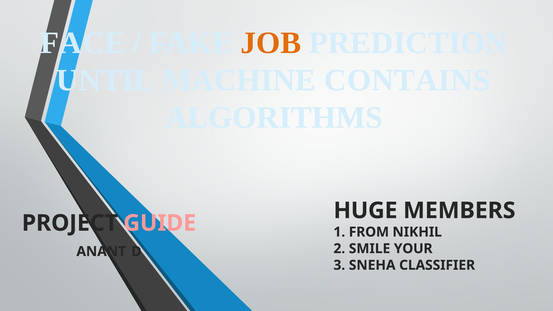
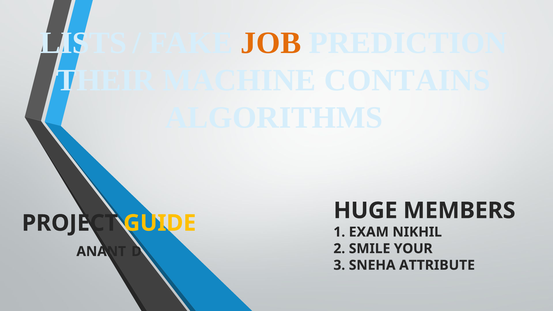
FACE: FACE -> LISTS (83, 43)
UNTIL: UNTIL -> THEIR (106, 80)
GUIDE colour: pink -> yellow (160, 223)
FROM: FROM -> EXAM (369, 232)
CLASSIFIER: CLASSIFIER -> ATTRIBUTE (437, 265)
